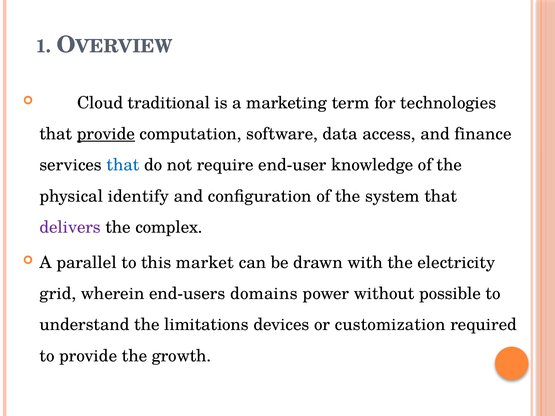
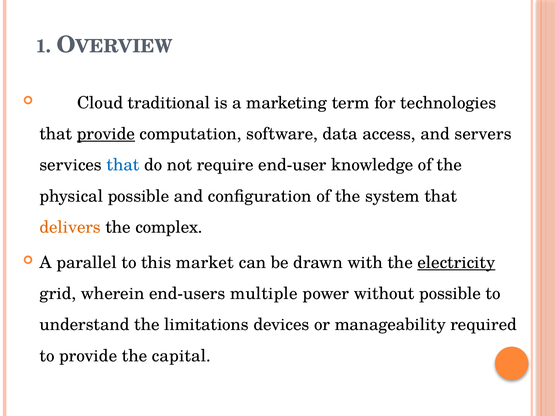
finance: finance -> servers (483, 134)
physical identify: identify -> possible (138, 196)
delivers colour: purple -> orange (70, 227)
electricity underline: none -> present (456, 263)
domains: domains -> multiple (264, 294)
customization: customization -> manageability (390, 325)
growth: growth -> capital (181, 356)
